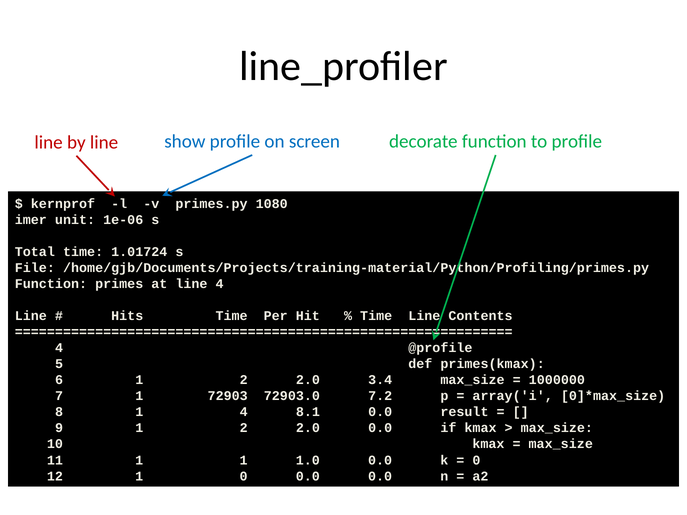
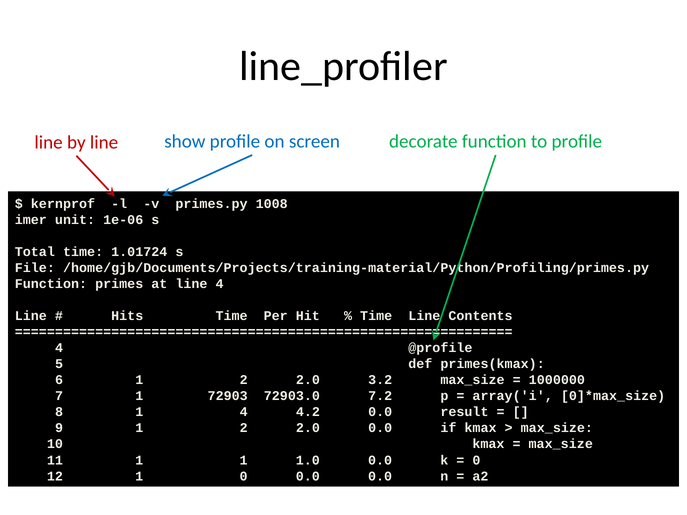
1080: 1080 -> 1008 (272, 204)
3.4: 3.4 -> 3.2 (380, 380)
8.1: 8.1 -> 4.2 (308, 412)
